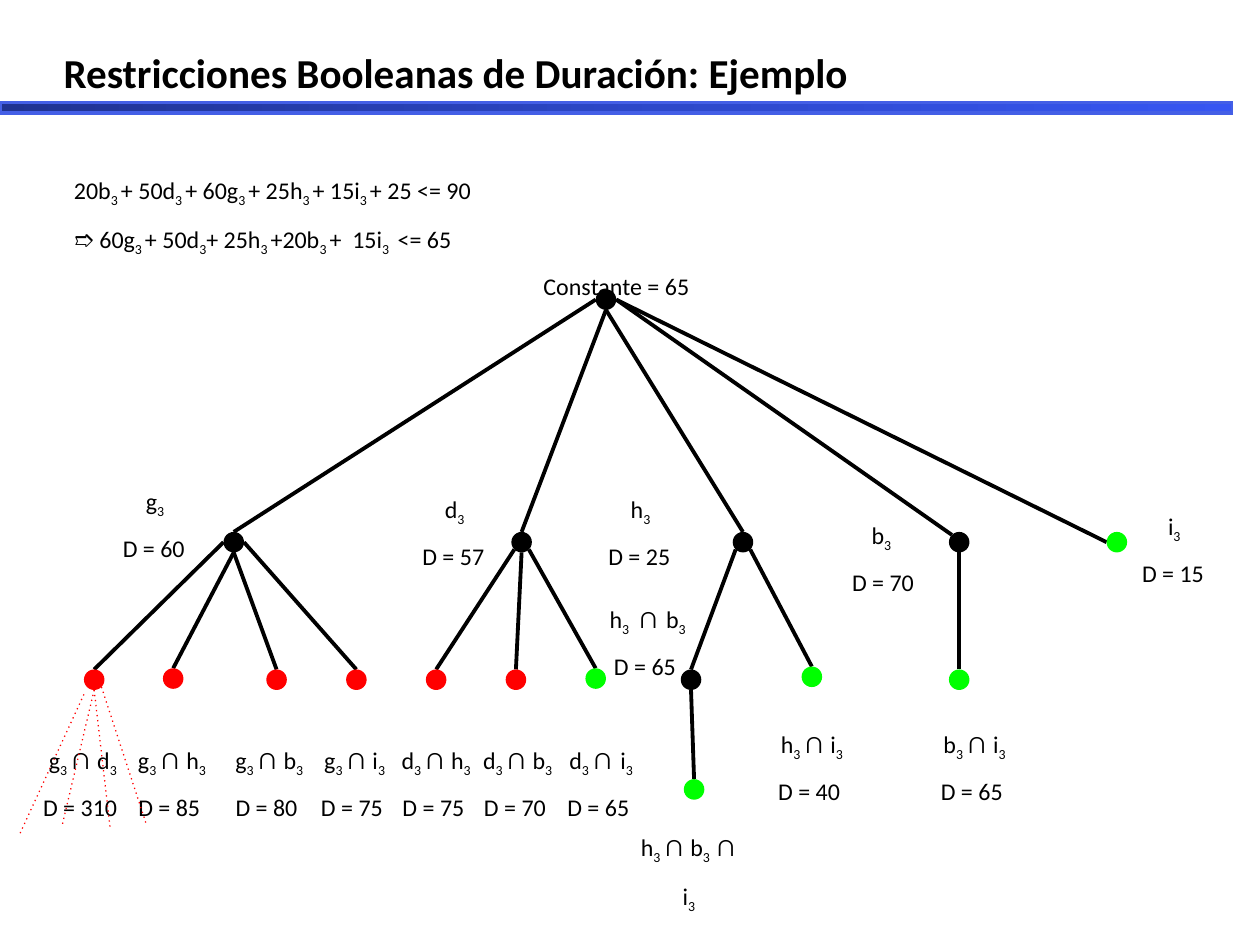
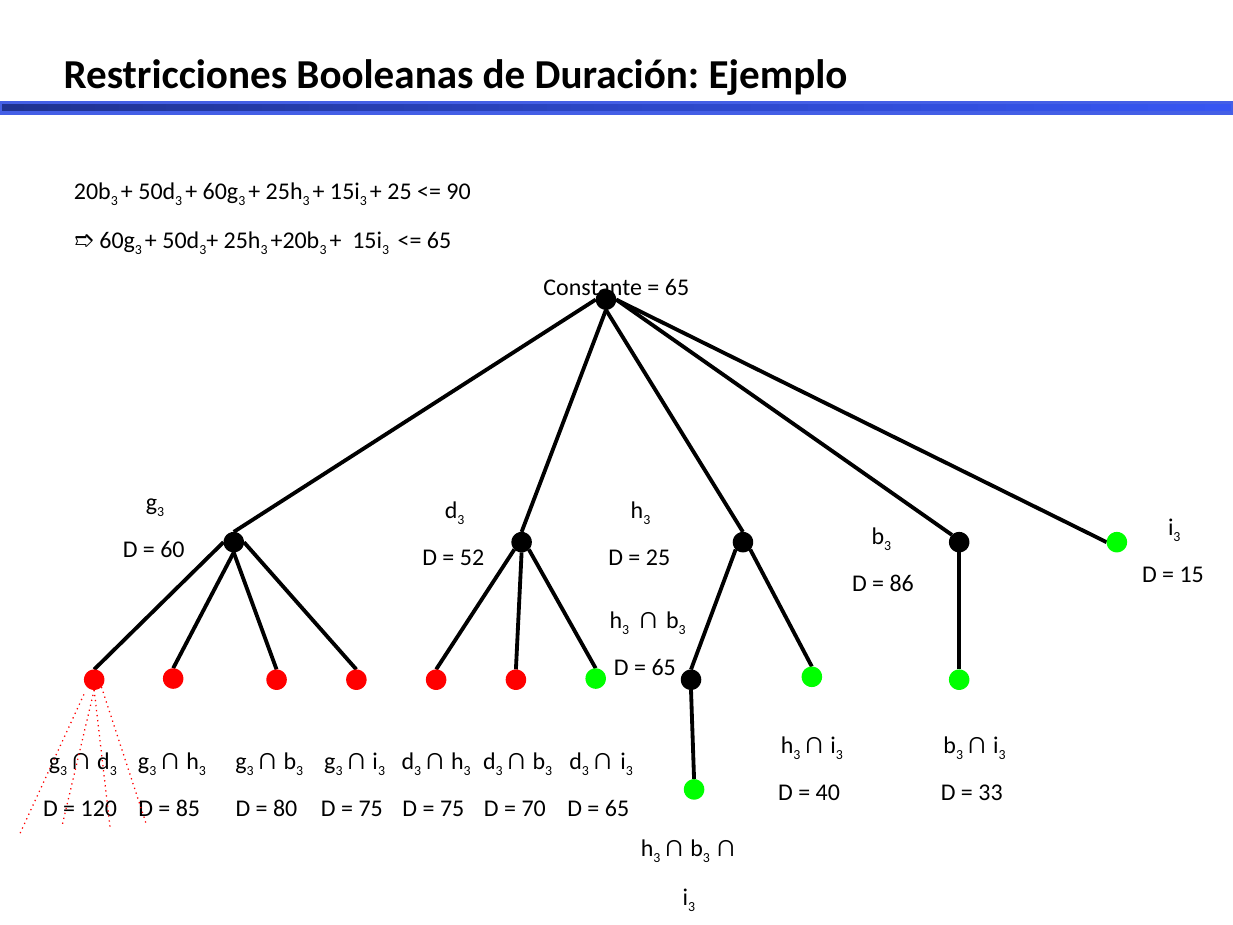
57: 57 -> 52 (472, 557)
70: 70 -> 86 (902, 584)
65: 65 -> 33 (991, 793)
310: 310 -> 120 (99, 808)
